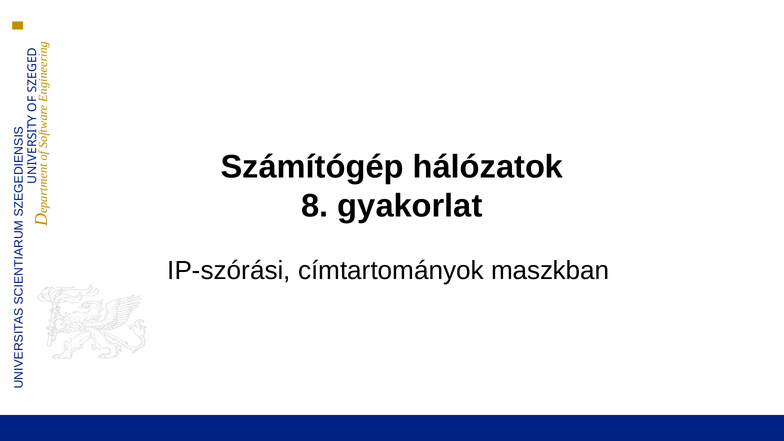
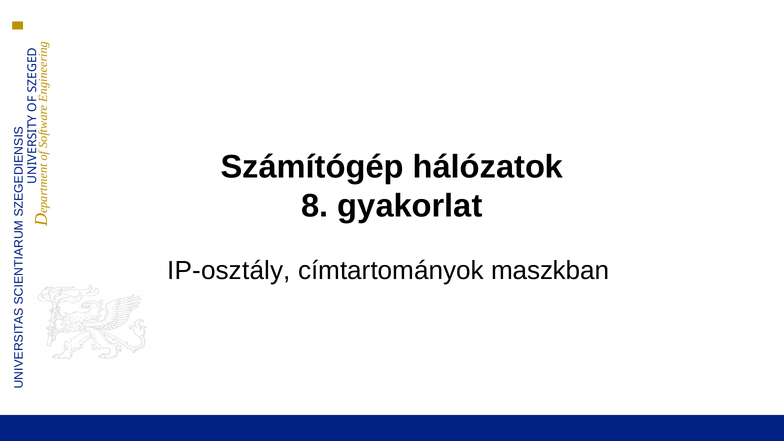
IP-szórási: IP-szórási -> IP-osztály (229, 270)
